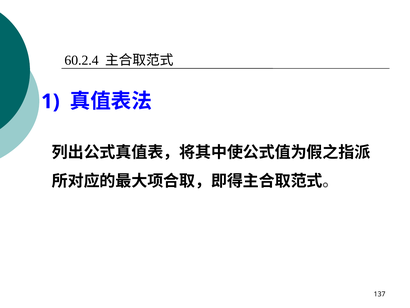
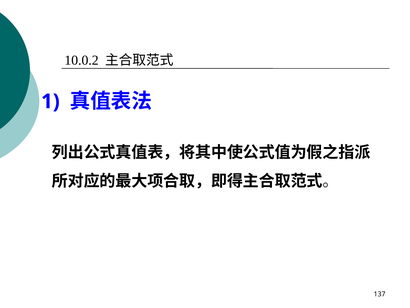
60.2.4: 60.2.4 -> 10.0.2 (82, 60)
